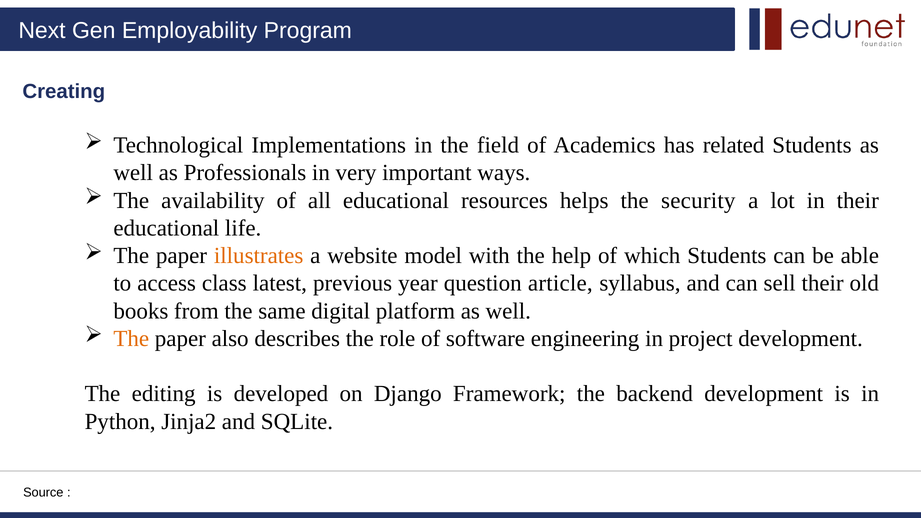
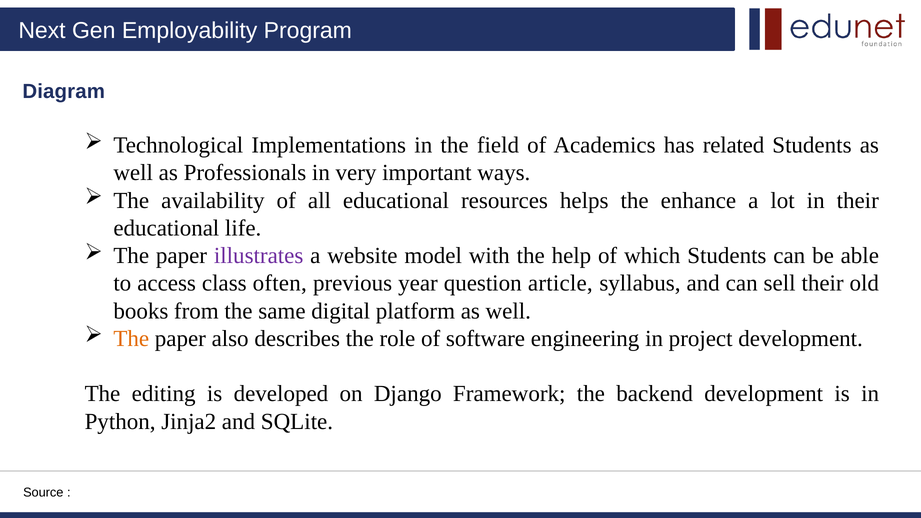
Creating: Creating -> Diagram (64, 92)
security: security -> enhance (698, 200)
illustrates colour: orange -> purple (259, 256)
latest: latest -> often (280, 283)
